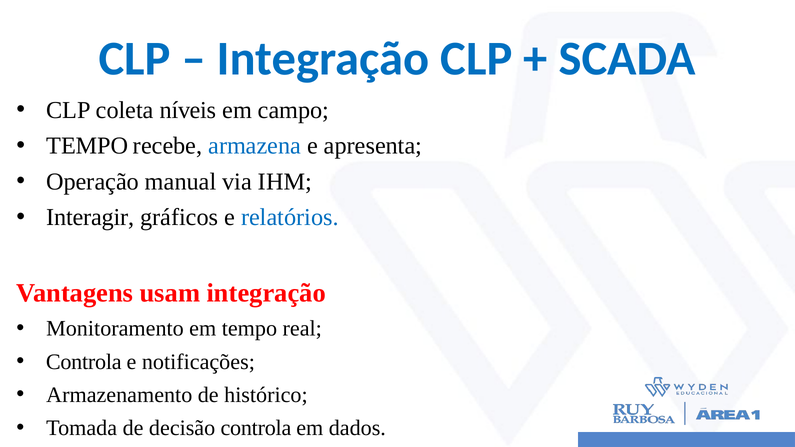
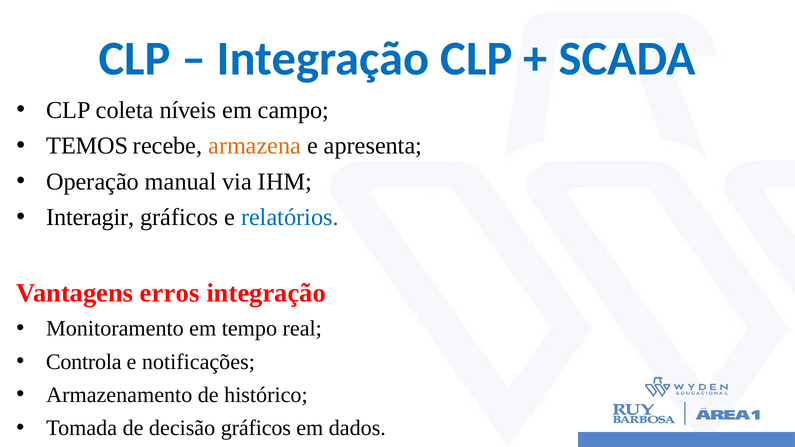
TEMPO: TEMPO -> TEMOS (87, 146)
armazena colour: blue -> orange (255, 146)
usam: usam -> erros (170, 293)
decisão controla: controla -> gráficos (256, 428)
